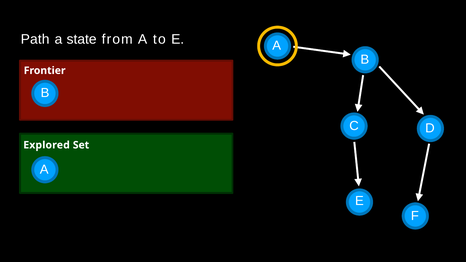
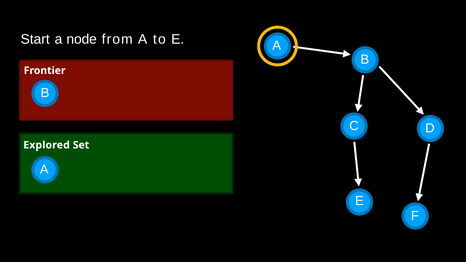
Path: Path -> Start (35, 39)
state: state -> node (82, 39)
